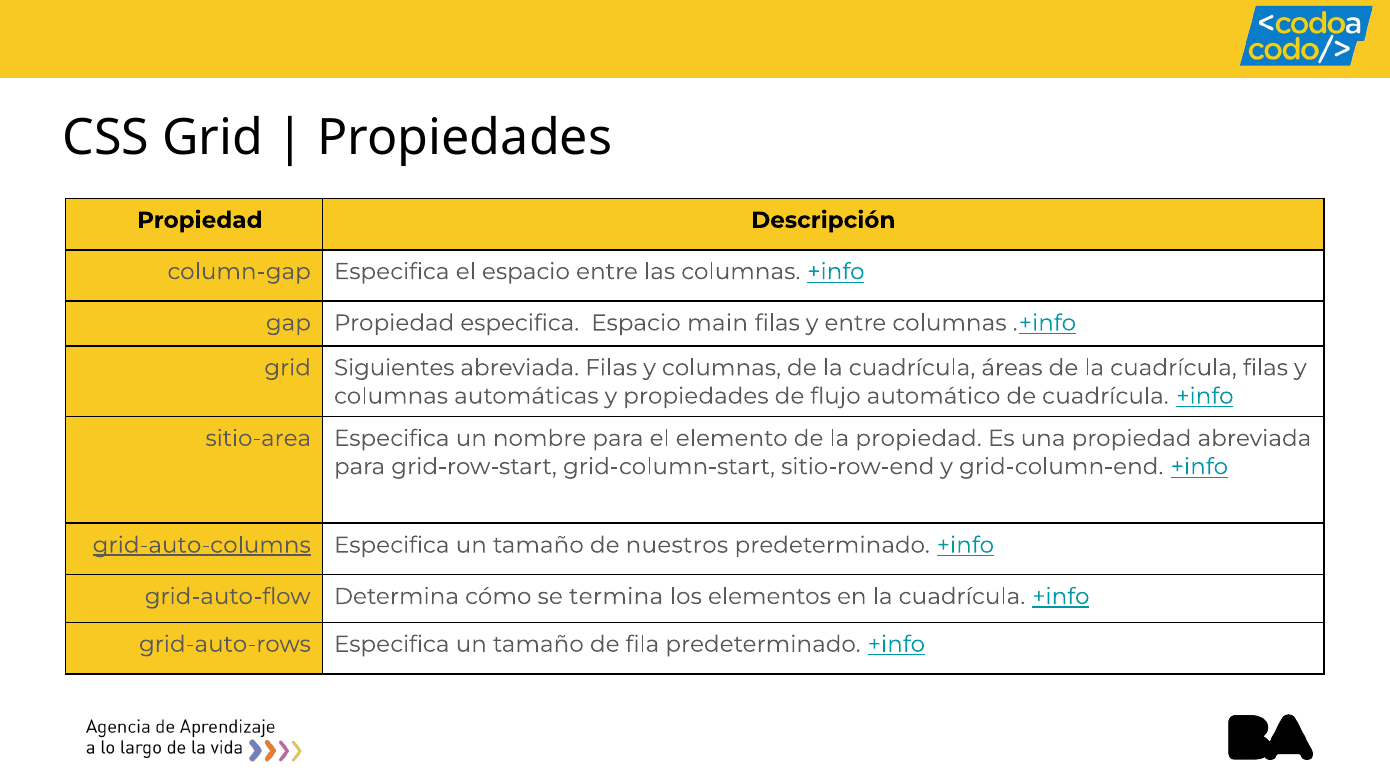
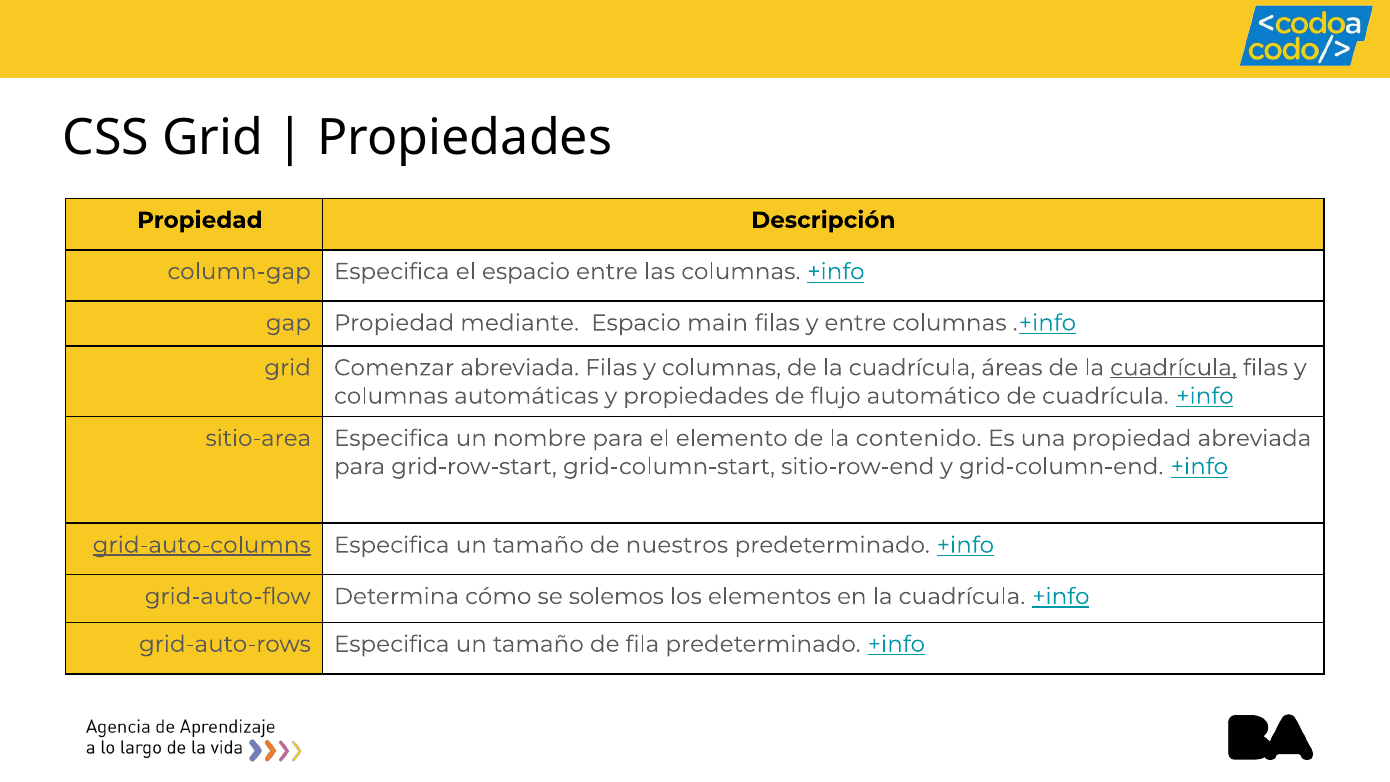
Propiedad especifica: especifica -> mediante (520, 323)
Siguientes: Siguientes -> Comenzar (394, 368)
cuadrícula underline: none -> present (1173, 368)
la propiedad: propiedad -> contenido (918, 438)
termina: termina -> solemos (616, 596)
